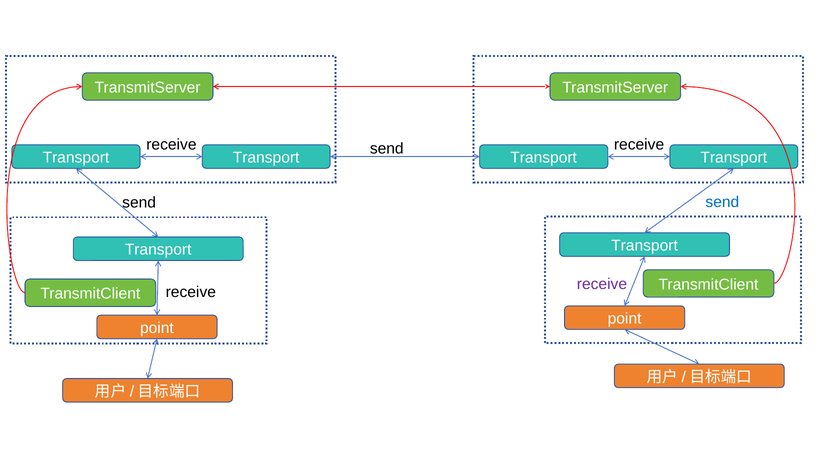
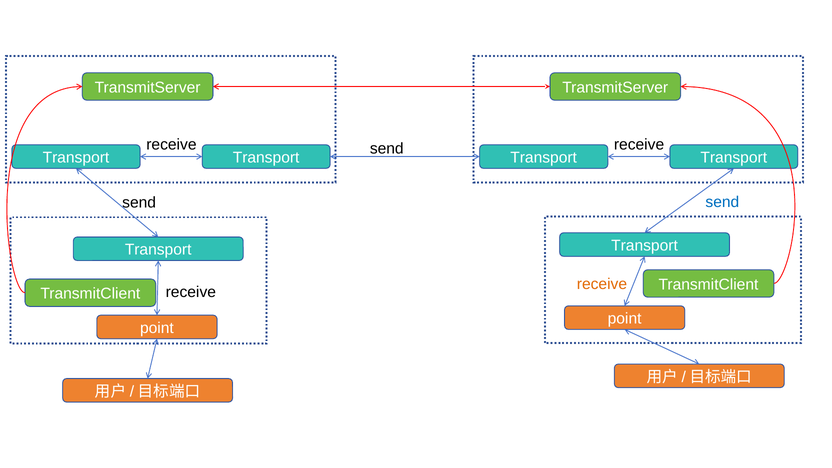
receive colour: purple -> orange (602, 284)
